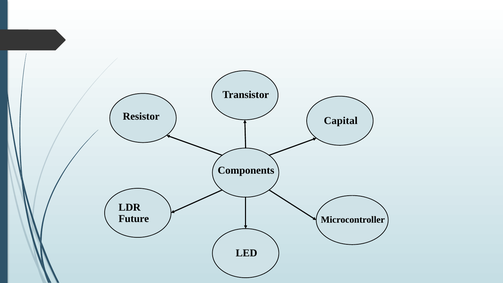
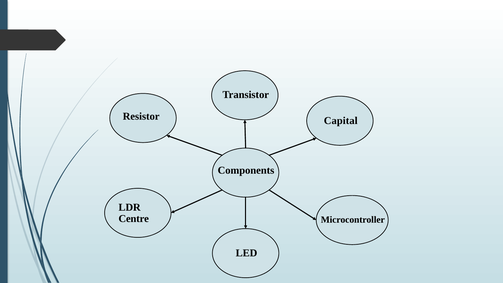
Future: Future -> Centre (134, 219)
